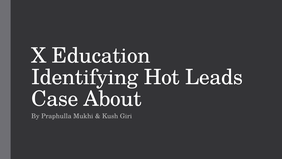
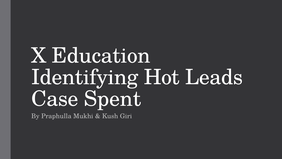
About: About -> Spent (112, 99)
